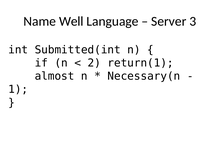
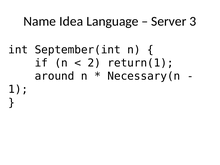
Well: Well -> Idea (71, 21)
Submitted(int: Submitted(int -> September(int (78, 50)
almost: almost -> around (55, 76)
